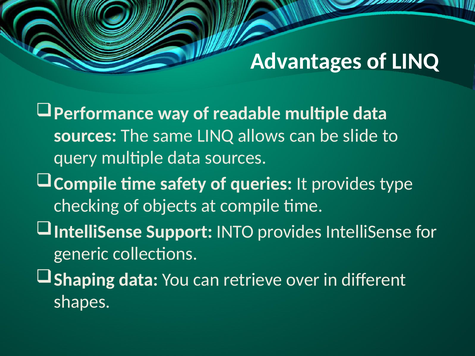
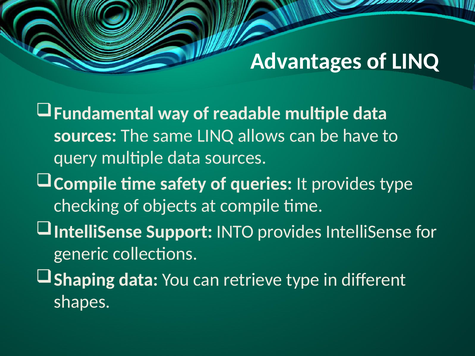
Performance: Performance -> Fundamental (104, 114)
slide: slide -> have (361, 136)
retrieve over: over -> type (303, 280)
